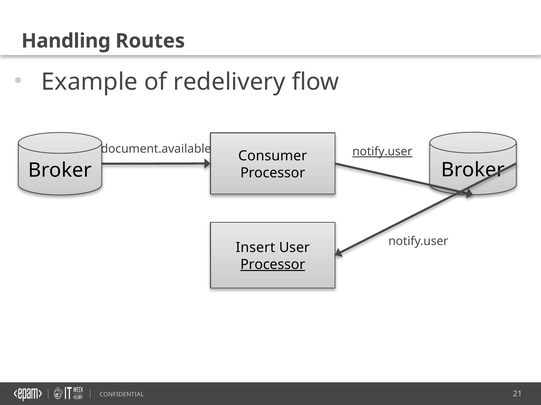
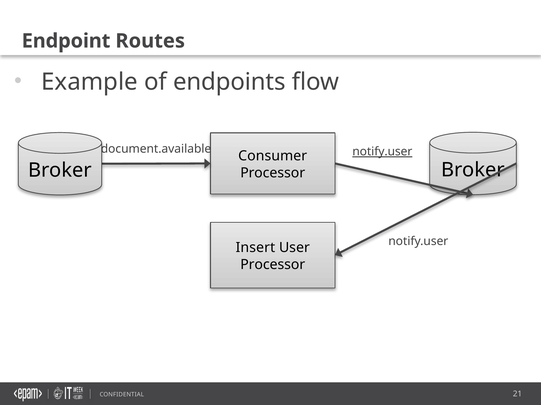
Handling: Handling -> Endpoint (66, 41)
redelivery: redelivery -> endpoints (229, 82)
Processor underline: present -> none (273, 265)
